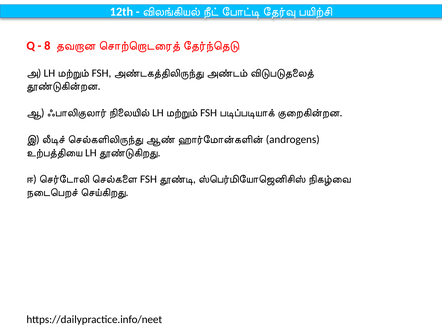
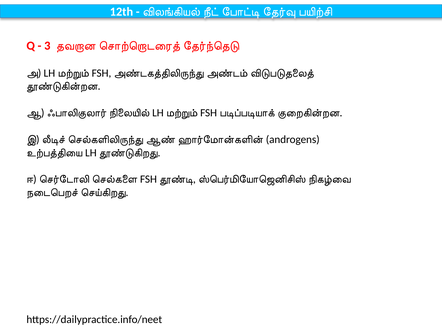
8: 8 -> 3 (47, 46)
